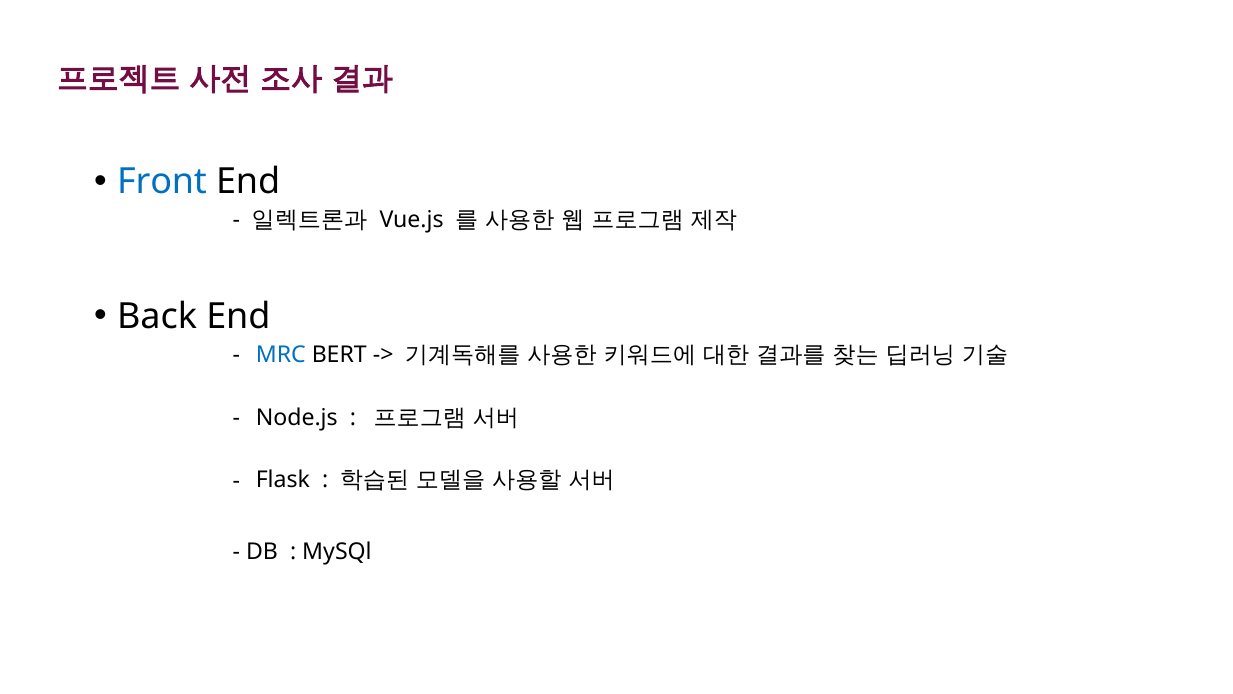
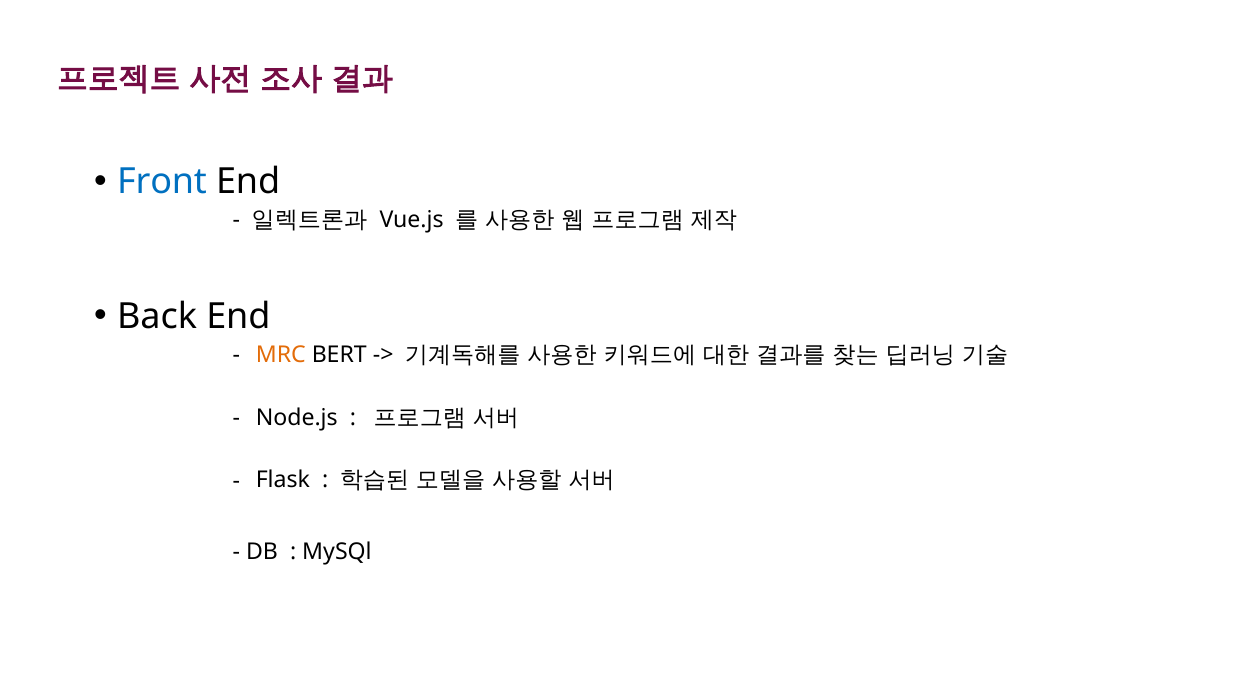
MRC colour: blue -> orange (281, 355)
